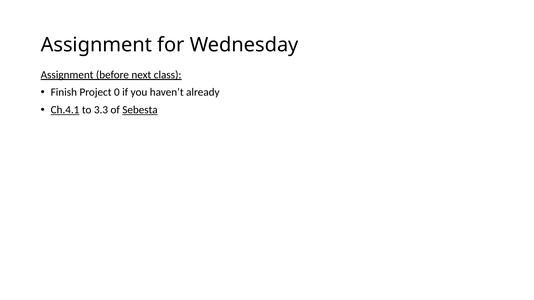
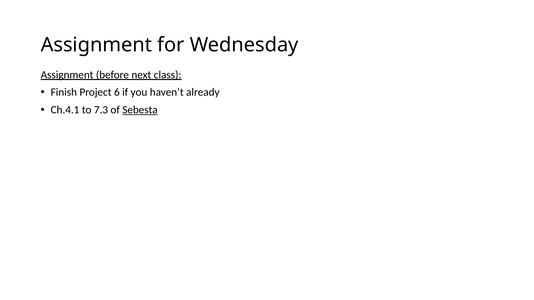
0: 0 -> 6 (117, 92)
Ch.4.1 underline: present -> none (65, 110)
3.3: 3.3 -> 7.3 (101, 110)
